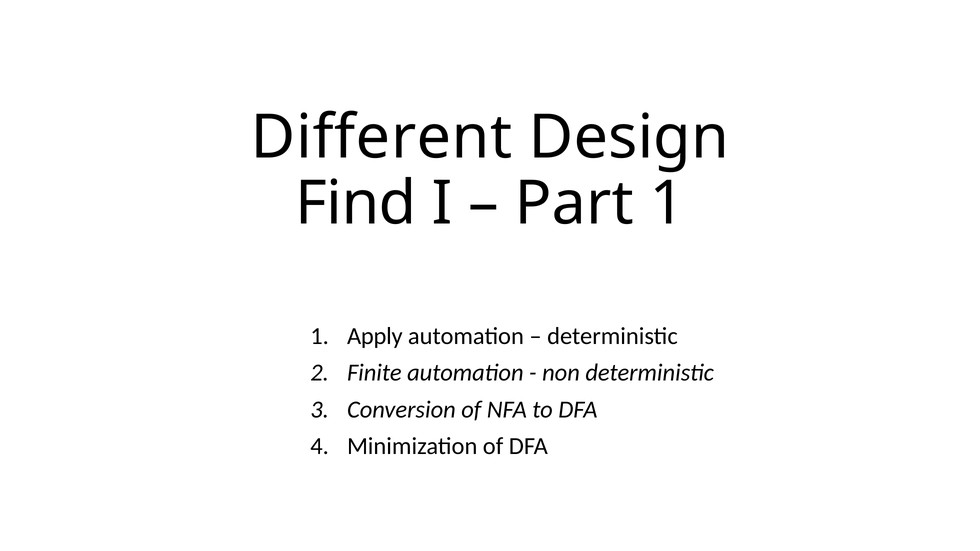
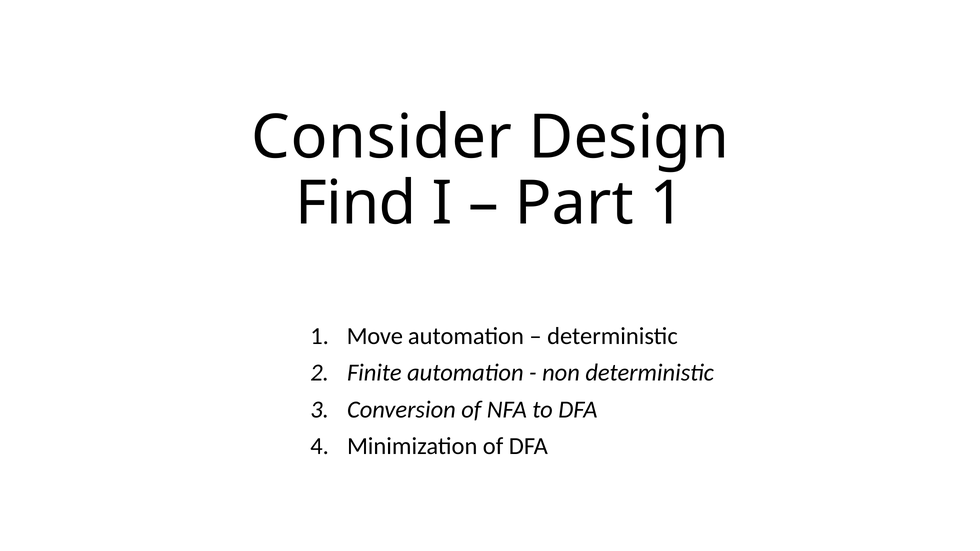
Different: Different -> Consider (382, 138)
Apply: Apply -> Move (375, 336)
